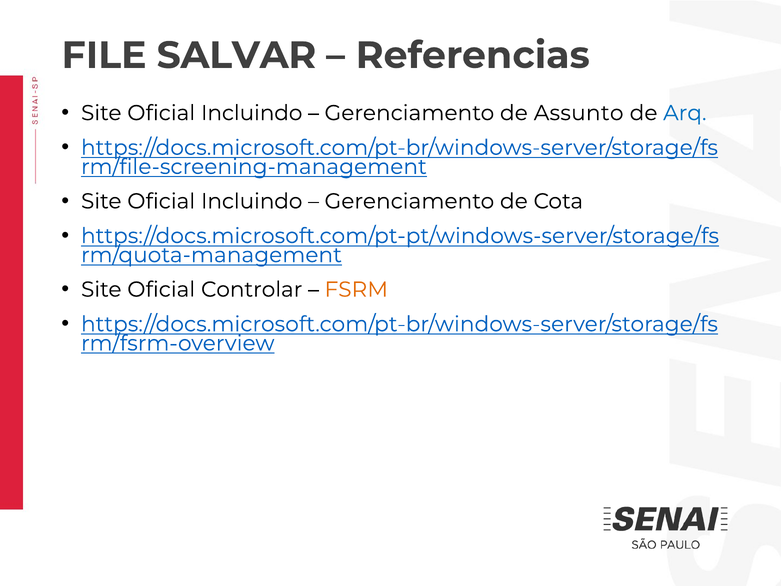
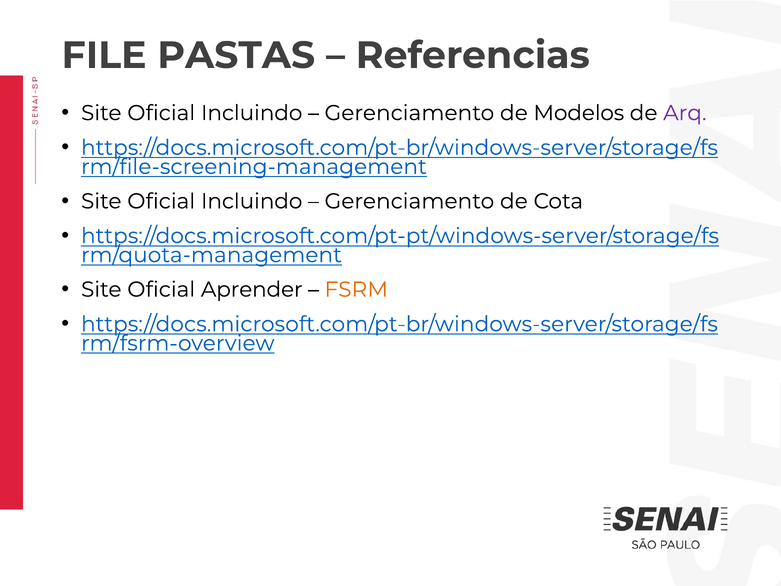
SALVAR: SALVAR -> PASTAS (236, 55)
Assunto: Assunto -> Modelos (579, 113)
Arq colour: blue -> purple (685, 113)
Controlar: Controlar -> Aprender (252, 289)
